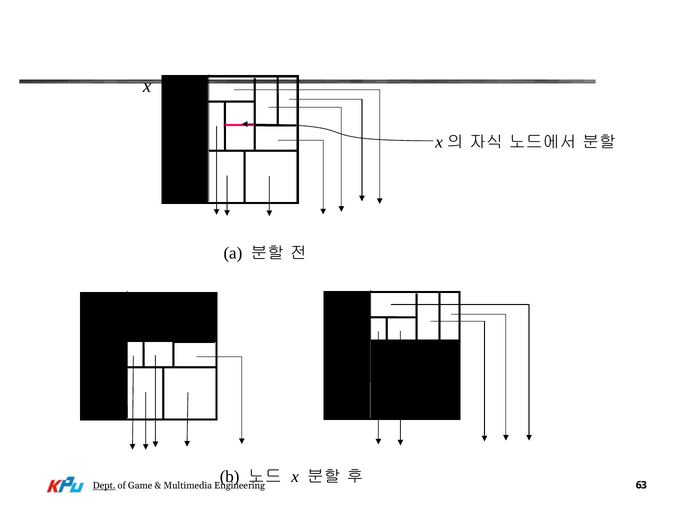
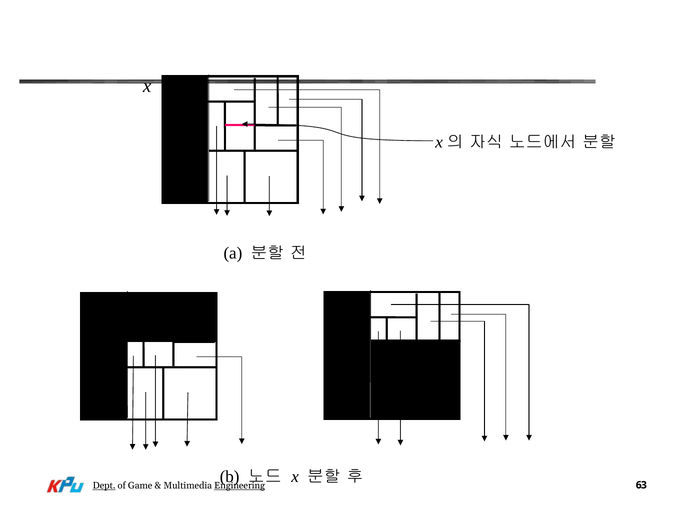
Engineering underline: none -> present (240, 485)
